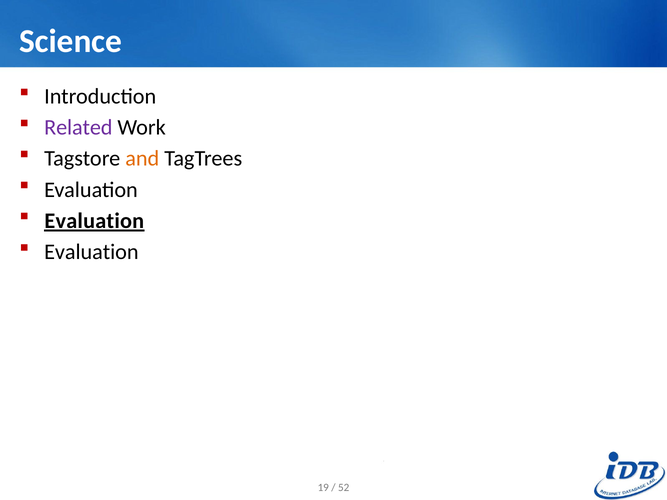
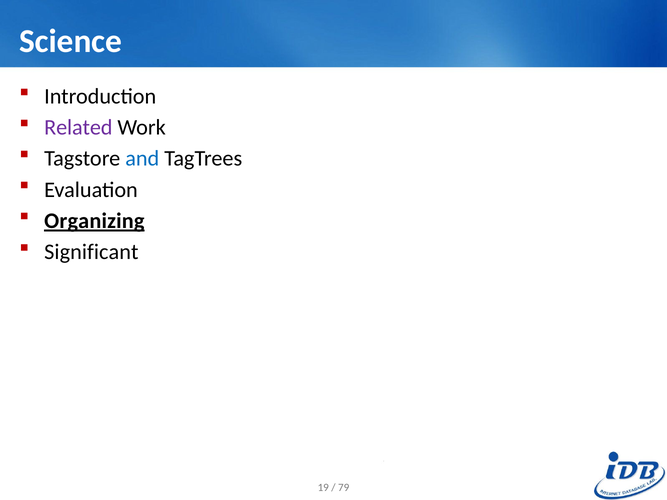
and colour: orange -> blue (142, 159)
Evaluation: Evaluation -> Organizing (94, 221)
Evaluation: Evaluation -> Significant (91, 252)
52: 52 -> 79 (344, 488)
